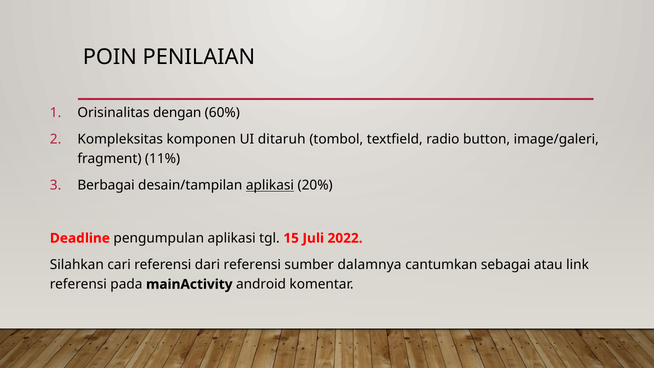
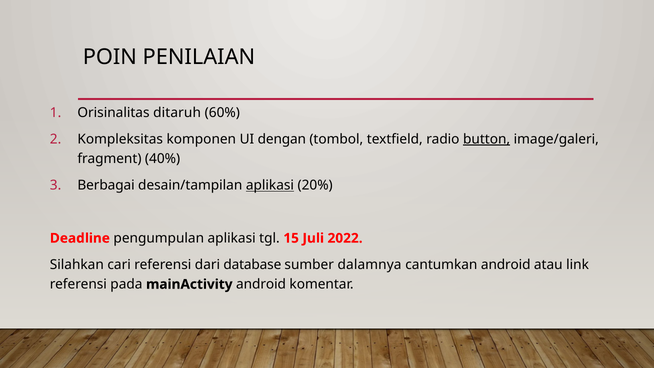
dengan: dengan -> ditaruh (177, 113)
ditaruh: ditaruh -> dengan (282, 139)
button underline: none -> present (487, 139)
11%: 11% -> 40% (163, 159)
dari referensi: referensi -> database (252, 265)
cantumkan sebagai: sebagai -> android (506, 265)
